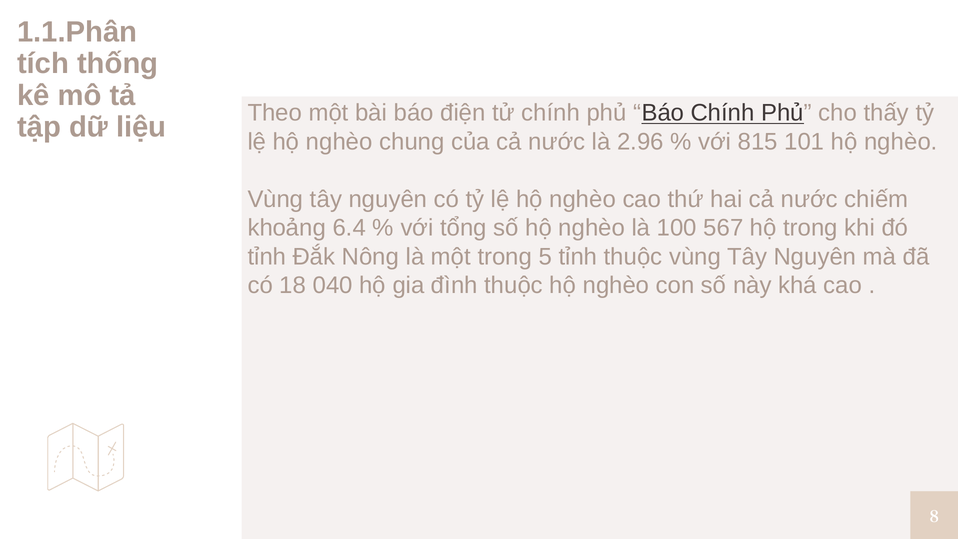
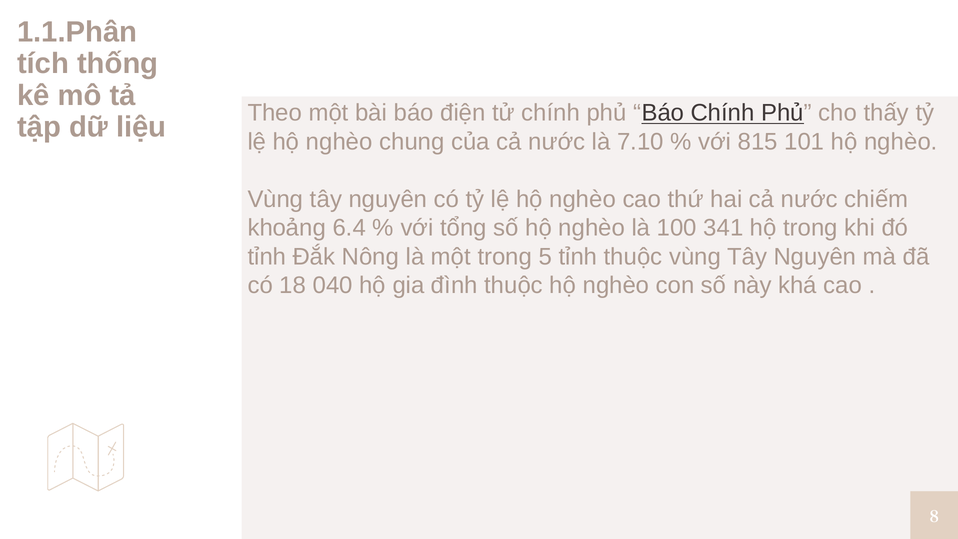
2.96: 2.96 -> 7.10 (640, 142)
567: 567 -> 341 (723, 228)
